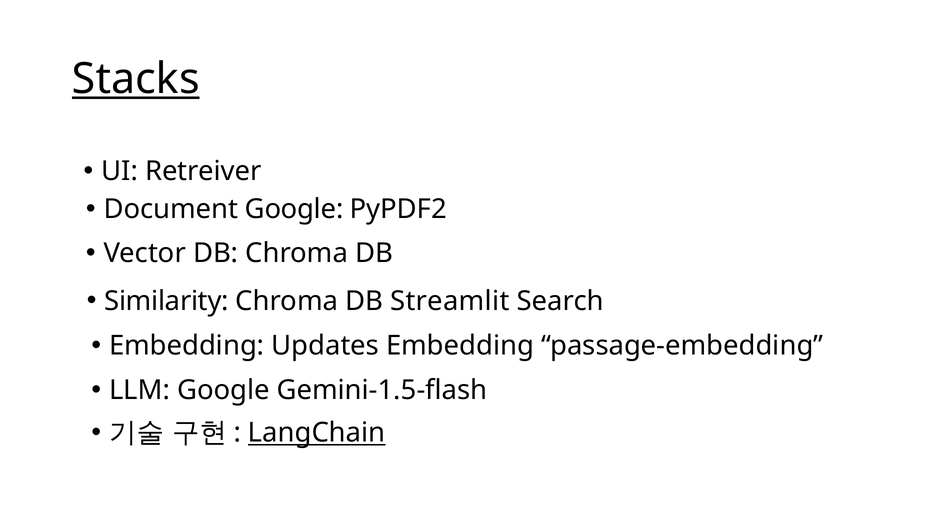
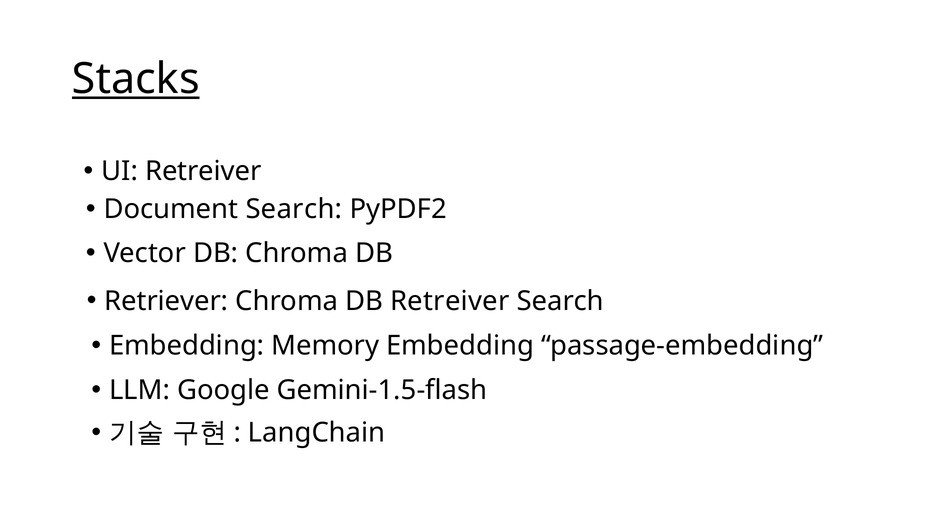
Document Google: Google -> Search (294, 209)
Similarity: Similarity -> Retriever (166, 301)
DB Streamlit: Streamlit -> Retreiver (450, 301)
Updates: Updates -> Memory (325, 346)
LangChain underline: present -> none (317, 433)
